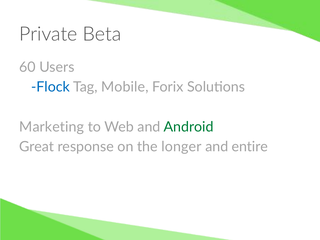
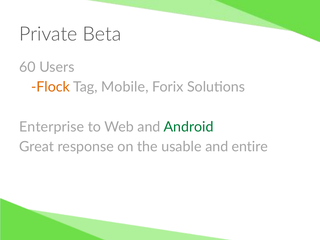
Flock colour: blue -> orange (51, 87)
Marketing: Marketing -> Enterprise (52, 127)
longer: longer -> usable (181, 147)
